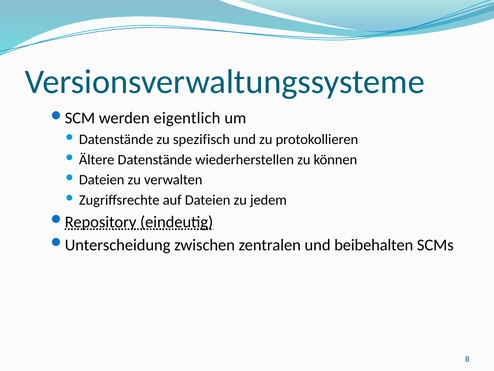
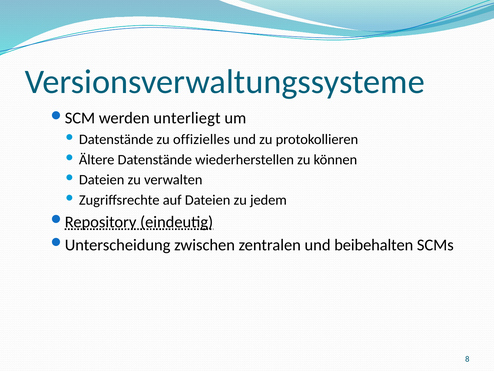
eigentlich: eigentlich -> unterliegt (187, 118)
spezifisch: spezifisch -> offizielles (201, 139)
